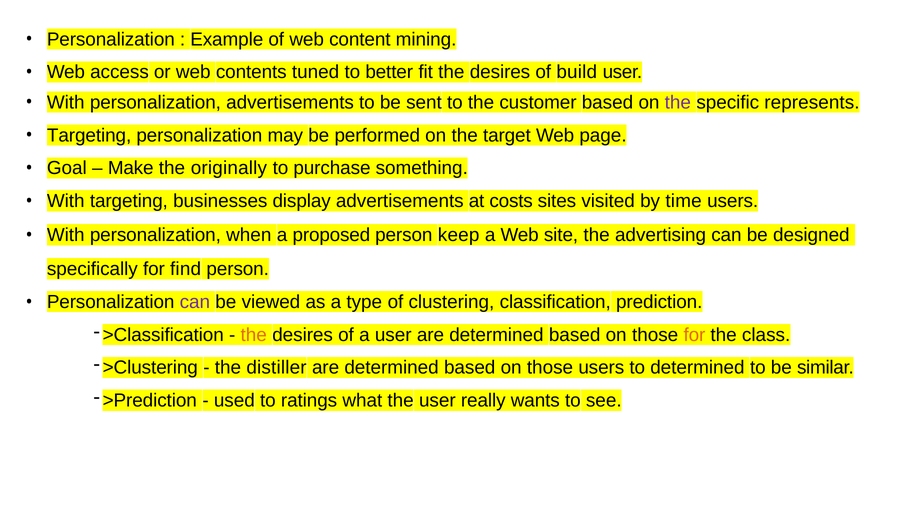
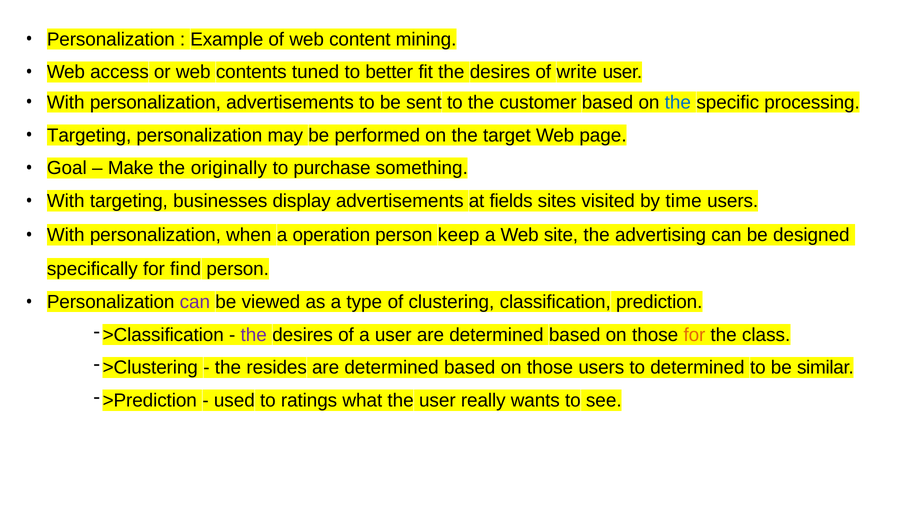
build: build -> write (577, 72)
the colour: purple -> blue (678, 102)
represents: represents -> processing (812, 102)
costs: costs -> fields (511, 201)
proposed: proposed -> operation (331, 235)
the colour: orange -> purple (254, 335)
distiller: distiller -> resides (277, 368)
